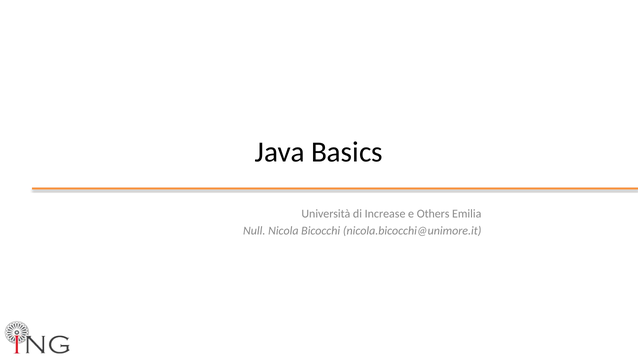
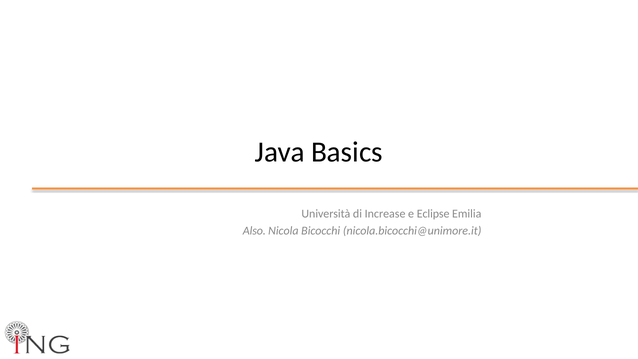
Others: Others -> Eclipse (433, 214)
Null: Null -> Also (254, 231)
